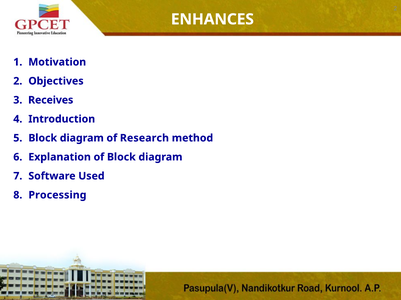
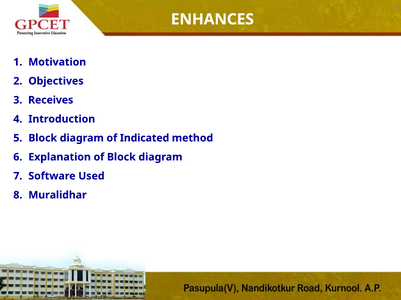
Research: Research -> Indicated (145, 138)
Processing: Processing -> Muralidhar (58, 195)
